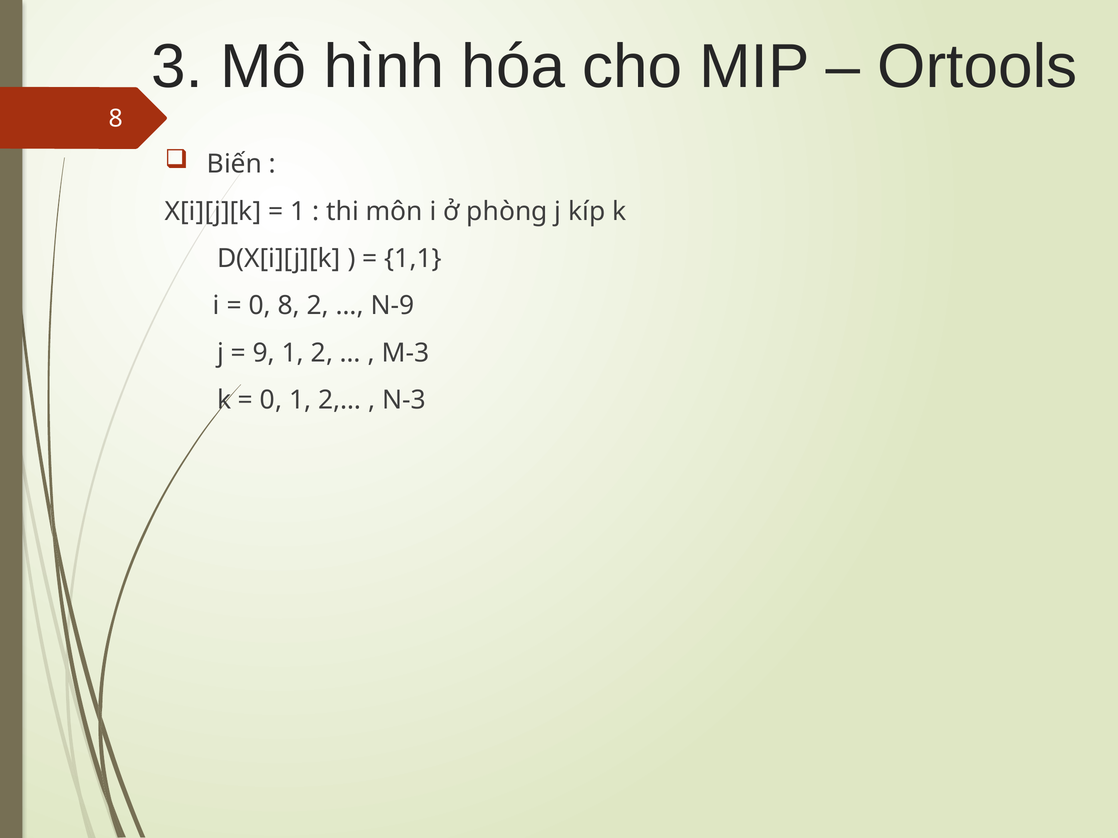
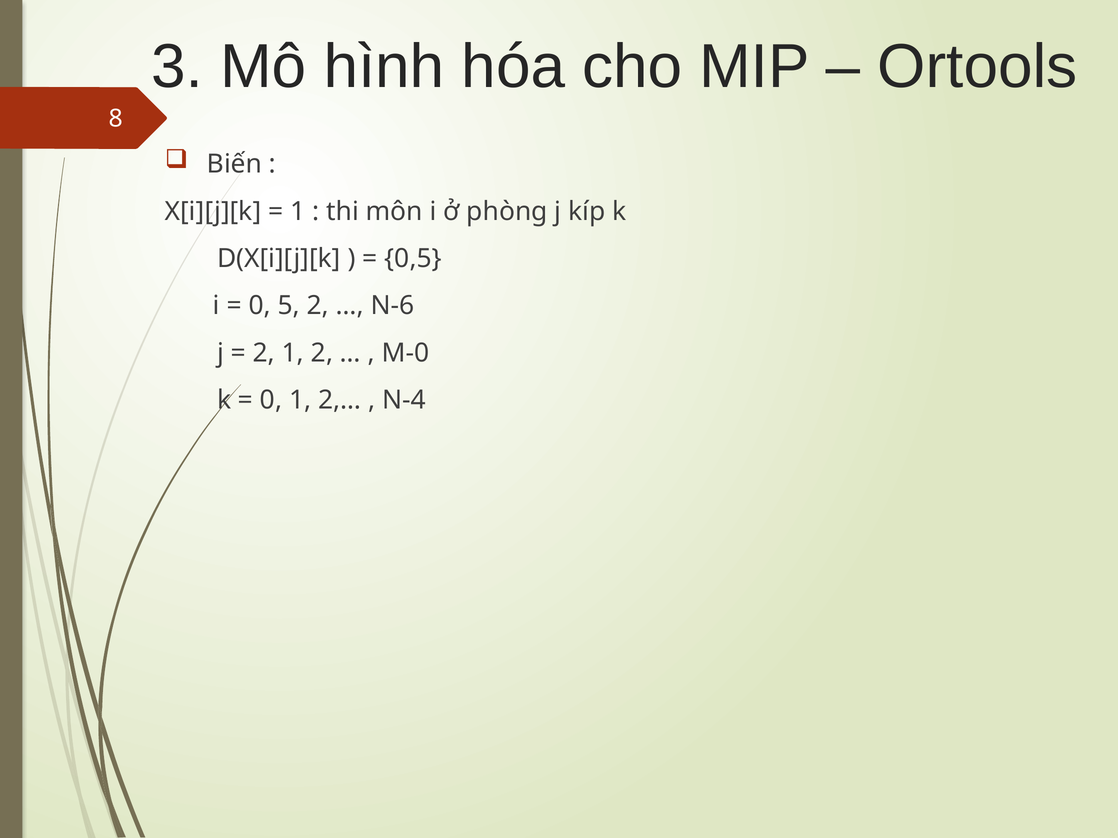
1,1: 1,1 -> 0,5 (413, 259)
0 8: 8 -> 5 (289, 306)
N-9: N-9 -> N-6 (393, 306)
9: 9 -> 2 (264, 353)
M-3: M-3 -> M-0 (405, 353)
N-3: N-3 -> N-4 (404, 400)
